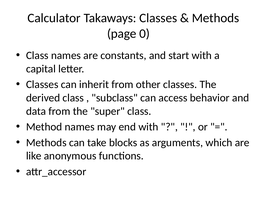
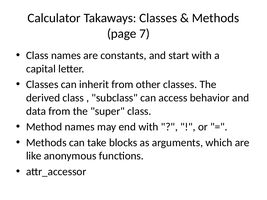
0: 0 -> 7 (145, 34)
